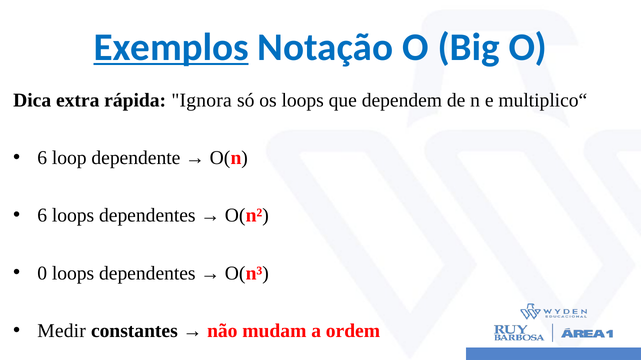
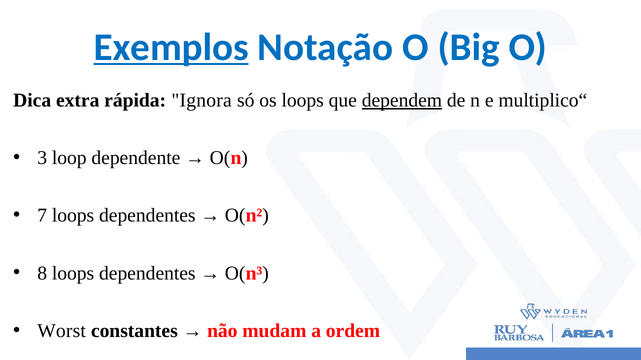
dependem underline: none -> present (402, 100)
6: 6 -> 3 (42, 158)
6: 6 -> 7 (42, 216)
0: 0 -> 8 (42, 274)
Medir: Medir -> Worst (62, 331)
